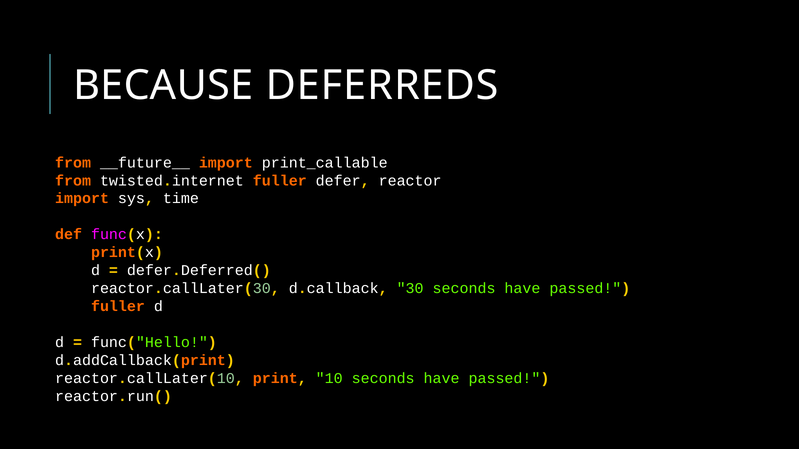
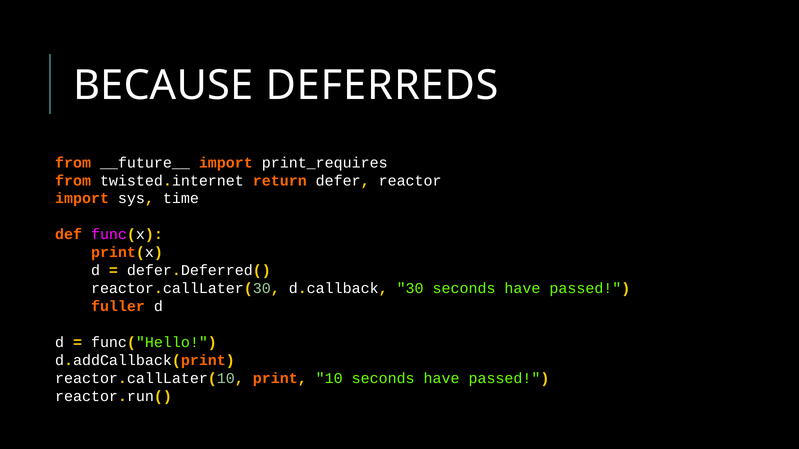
print_callable: print_callable -> print_requires (325, 163)
twisted.internet fuller: fuller -> return (280, 181)
